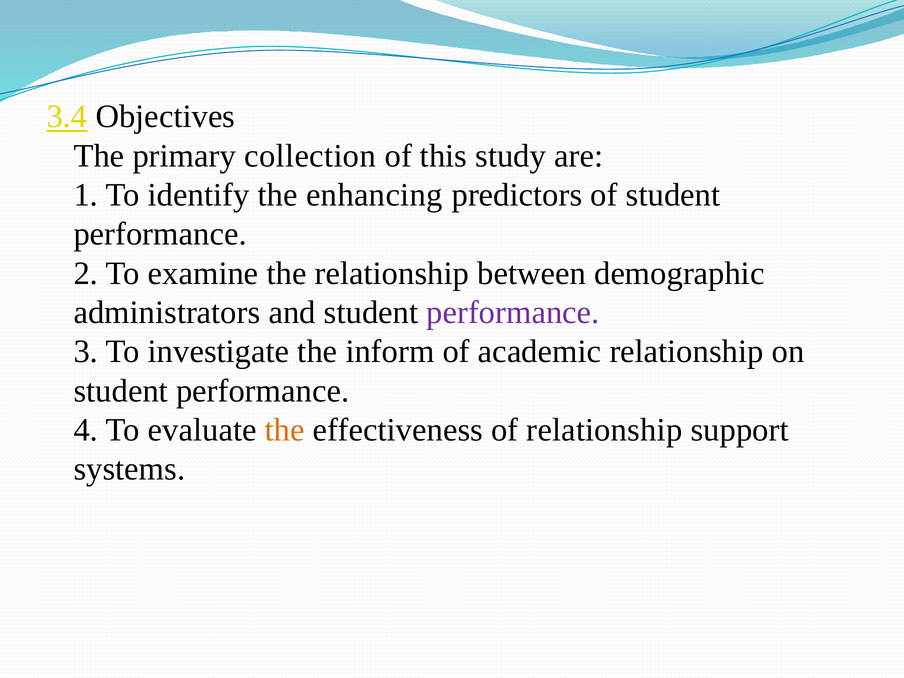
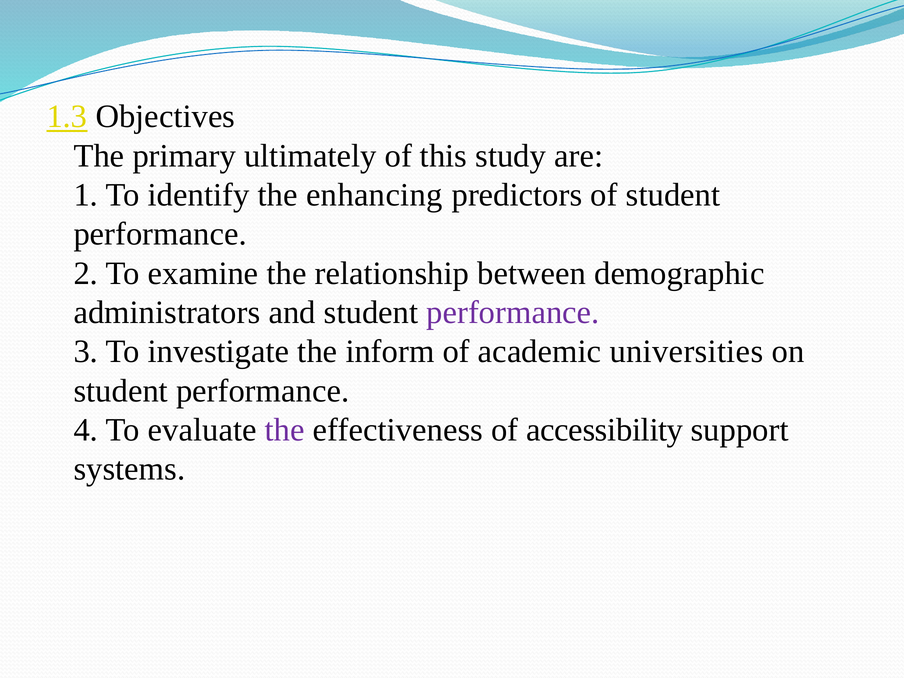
3.4: 3.4 -> 1.3 (67, 117)
collection: collection -> ultimately (310, 156)
academic relationship: relationship -> universities (686, 352)
the colour: orange -> purple (285, 430)
of relationship: relationship -> accessibility (605, 430)
